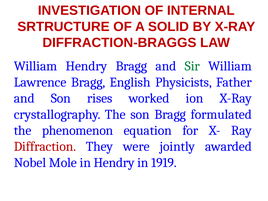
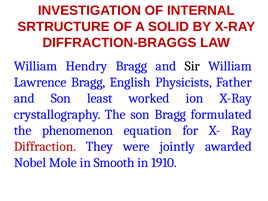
Sir colour: green -> black (192, 66)
rises: rises -> least (100, 98)
in Hendry: Hendry -> Smooth (114, 163)
1919: 1919 -> 1910 (164, 163)
